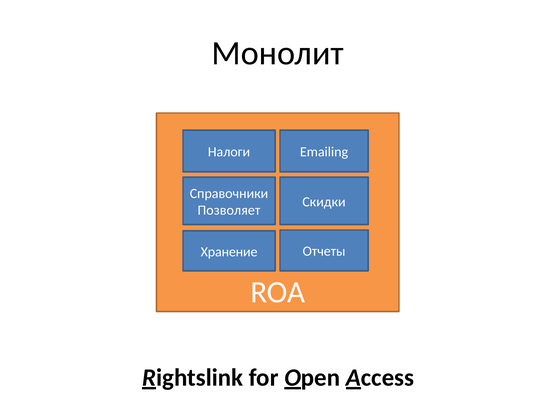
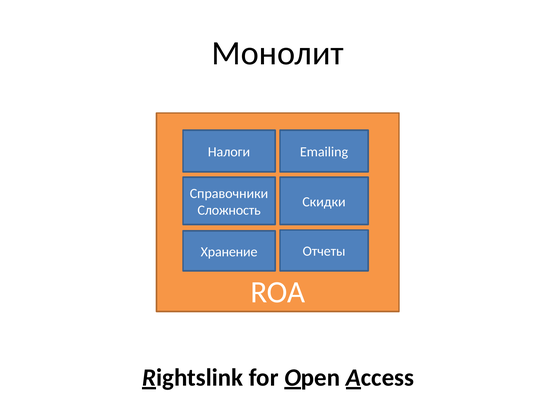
Позволяет: Позволяет -> Сложность (229, 210)
